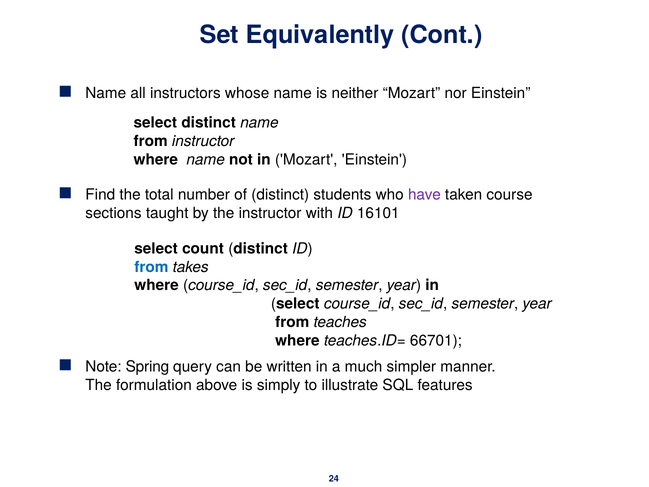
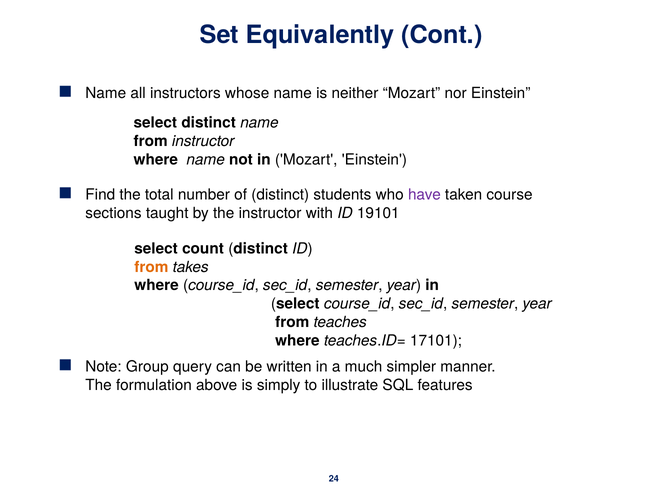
16101: 16101 -> 19101 (378, 213)
from colour: blue -> orange (151, 267)
66701: 66701 -> 17101 (436, 340)
Spring: Spring -> Group (147, 367)
